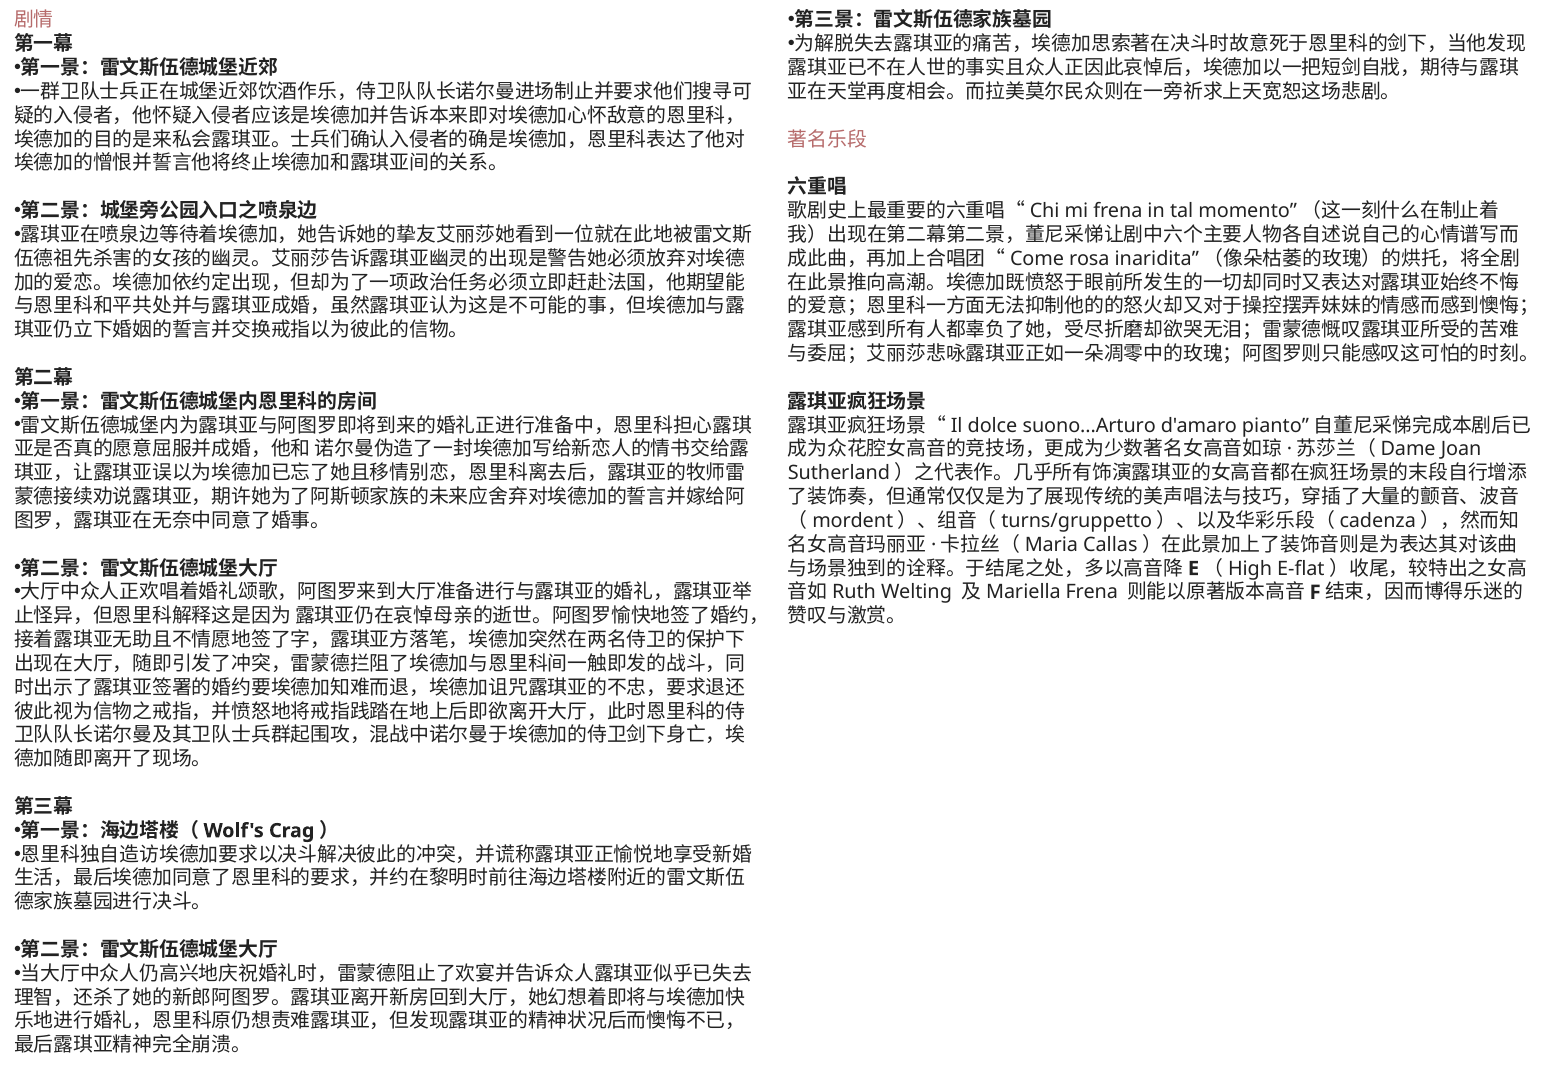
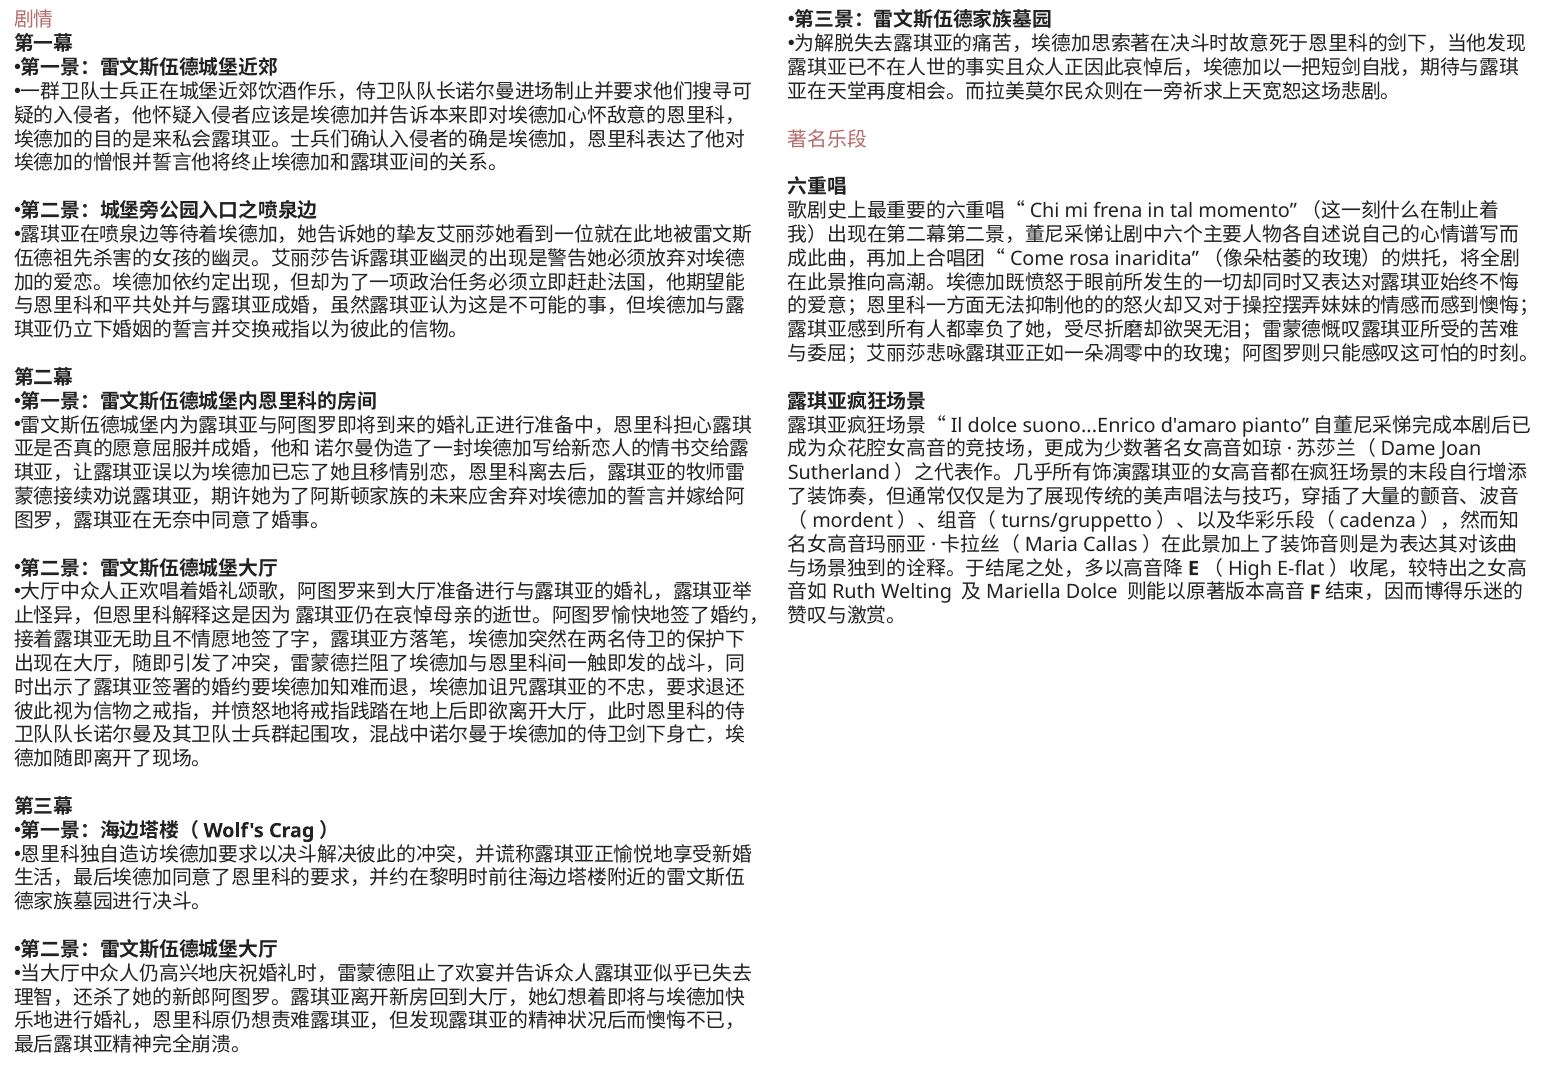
suono...Arturo: suono...Arturo -> suono...Enrico (1089, 426)
Frena: Frena -> Dolce (1092, 593)
